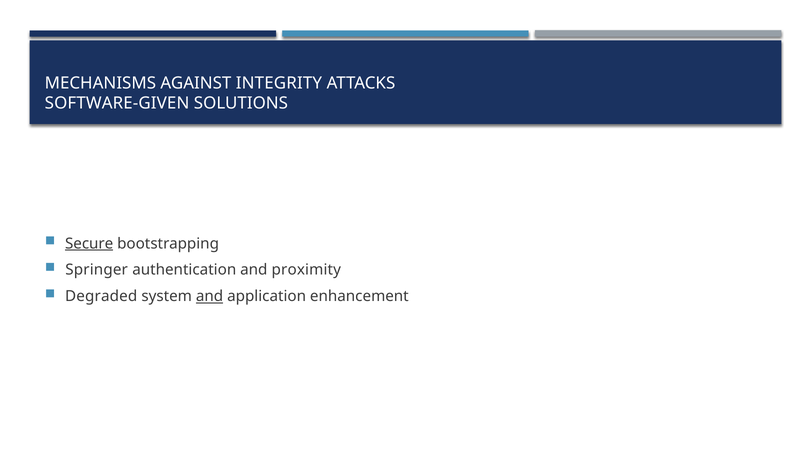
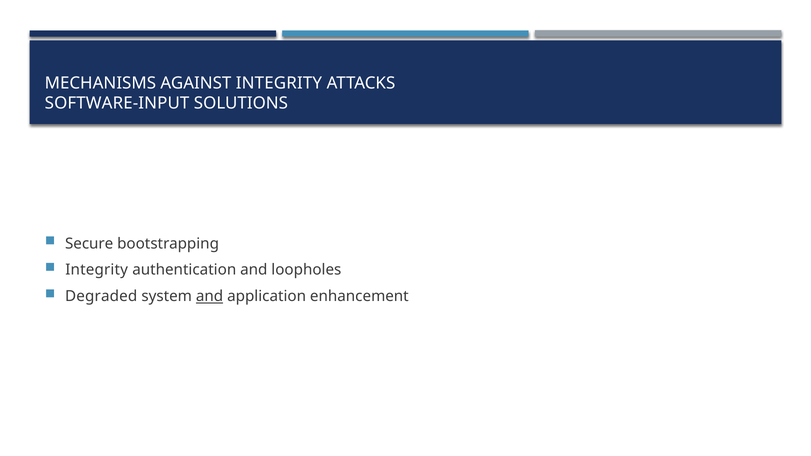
SOFTWARE-GIVEN: SOFTWARE-GIVEN -> SOFTWARE-INPUT (117, 103)
Secure underline: present -> none (89, 244)
Springer: Springer -> Integrity (97, 270)
proximity: proximity -> loopholes (306, 270)
